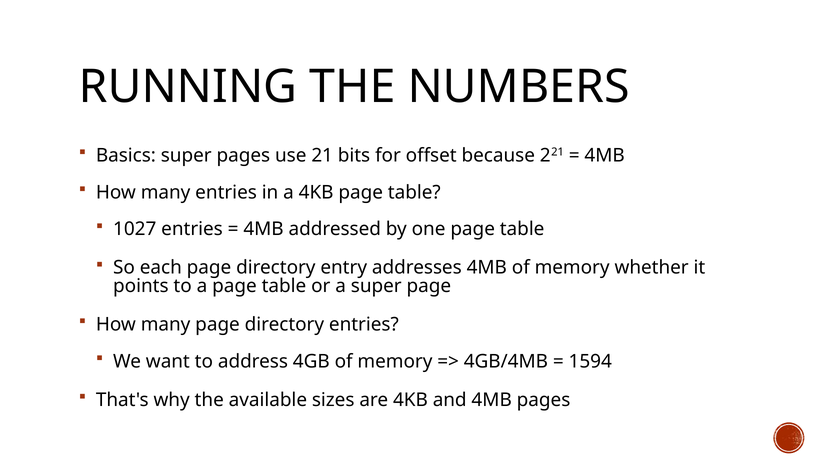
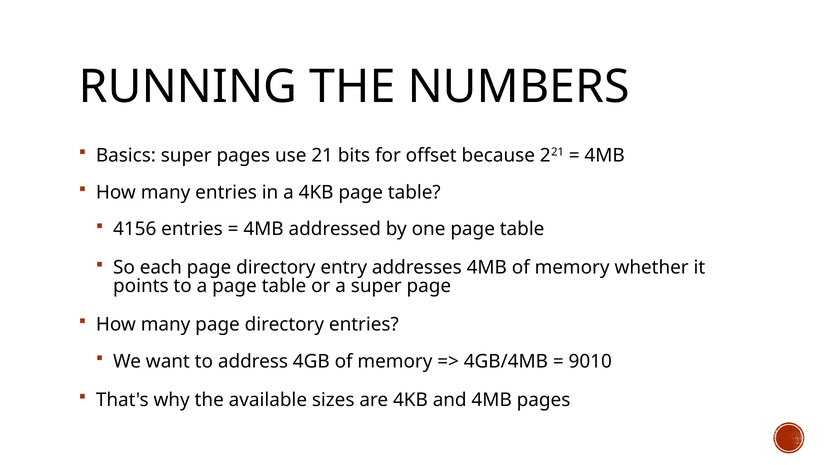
1027: 1027 -> 4156 (135, 229)
1594: 1594 -> 9010 (590, 362)
